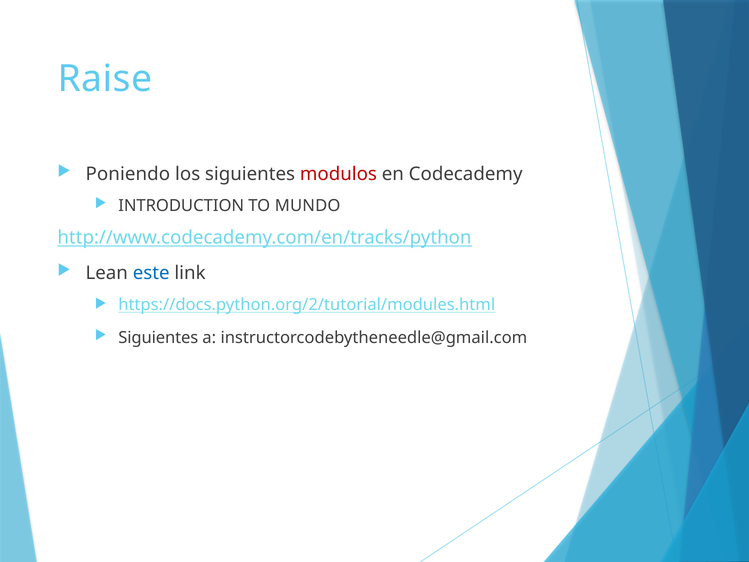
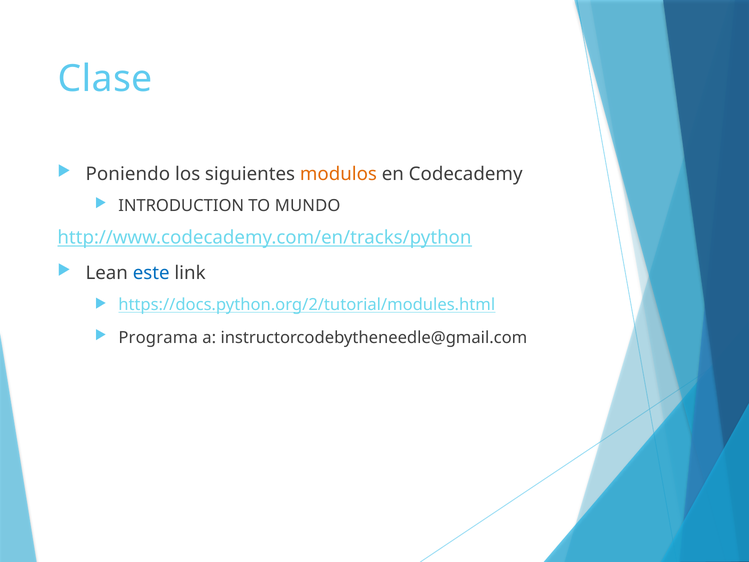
Raise: Raise -> Clase (105, 79)
modulos colour: red -> orange (338, 174)
Siguientes: Siguientes -> Programa (158, 338)
